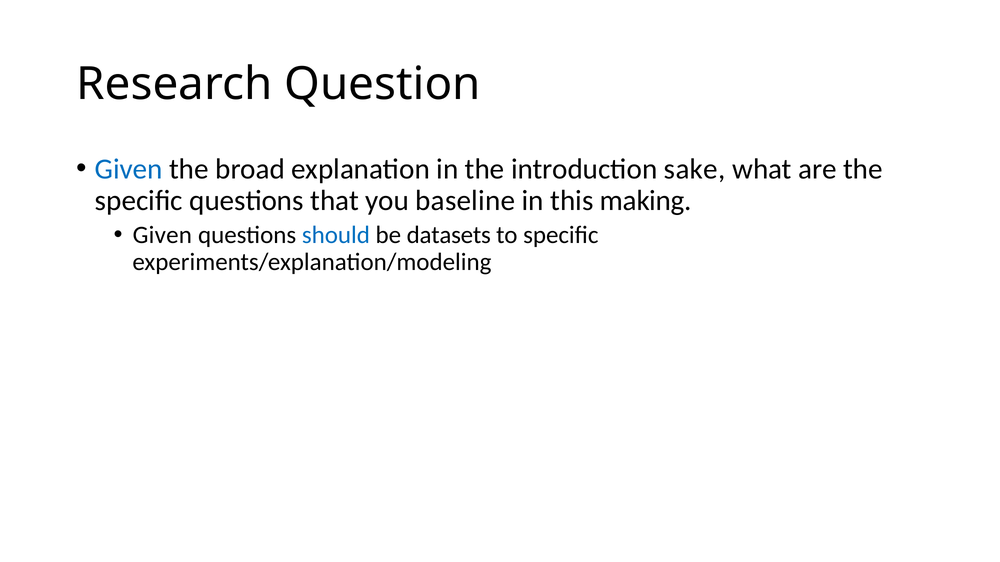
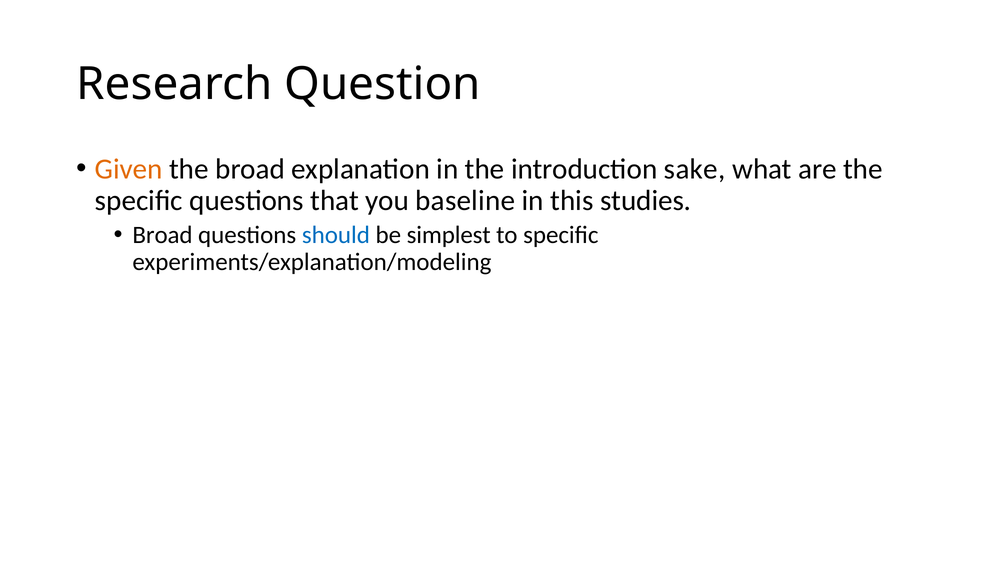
Given colour: blue -> orange (129, 169)
making: making -> studies (646, 201)
Given: Given -> Broad (163, 235)
datasets: datasets -> simplest (449, 235)
